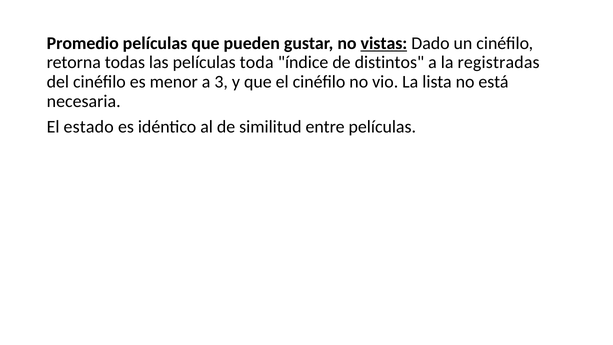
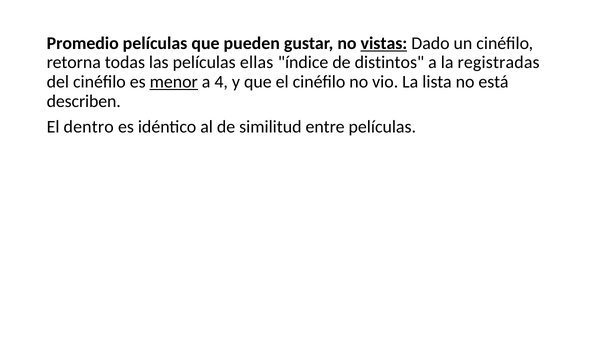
toda: toda -> ellas (257, 62)
menor underline: none -> present (174, 82)
3: 3 -> 4 (221, 82)
necesaria: necesaria -> describen (84, 101)
estado: estado -> dentro (89, 127)
